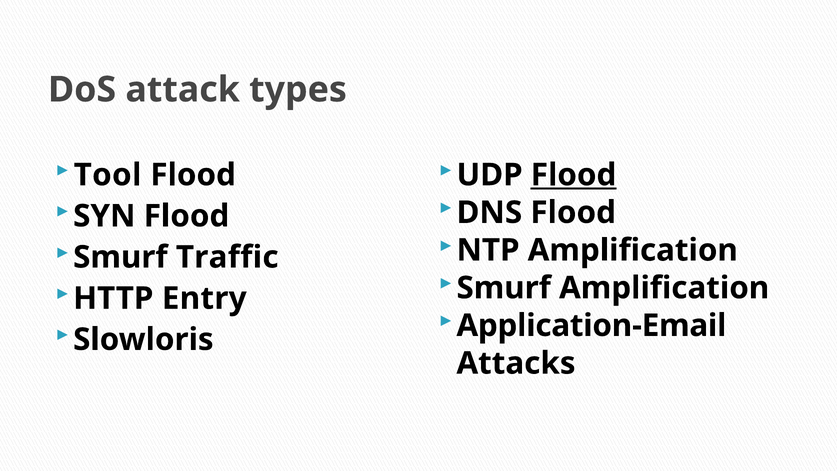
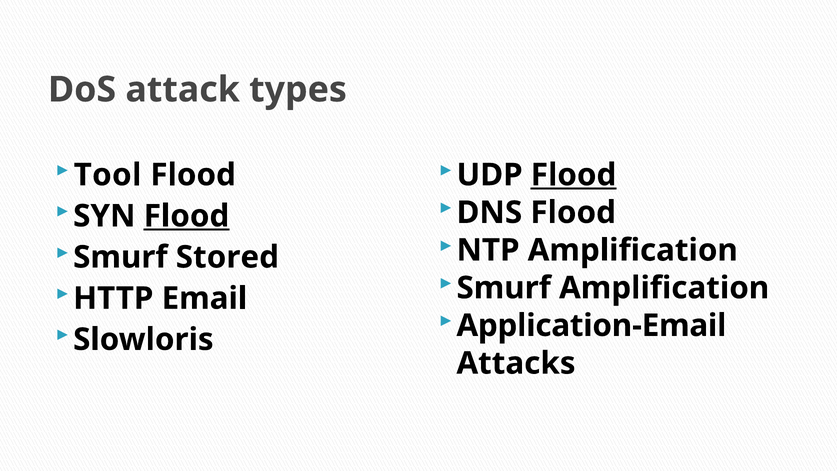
Flood underline: none -> present (187, 216)
Traffic: Traffic -> Stored (227, 257)
Entry: Entry -> Email (204, 298)
